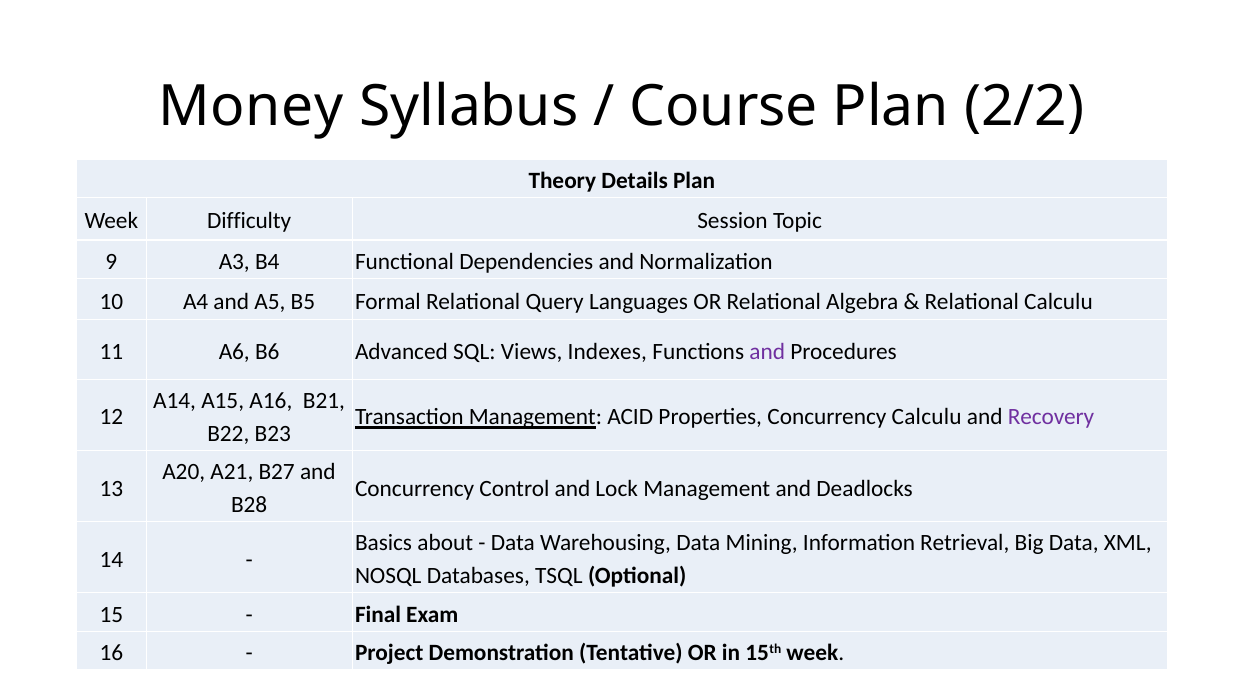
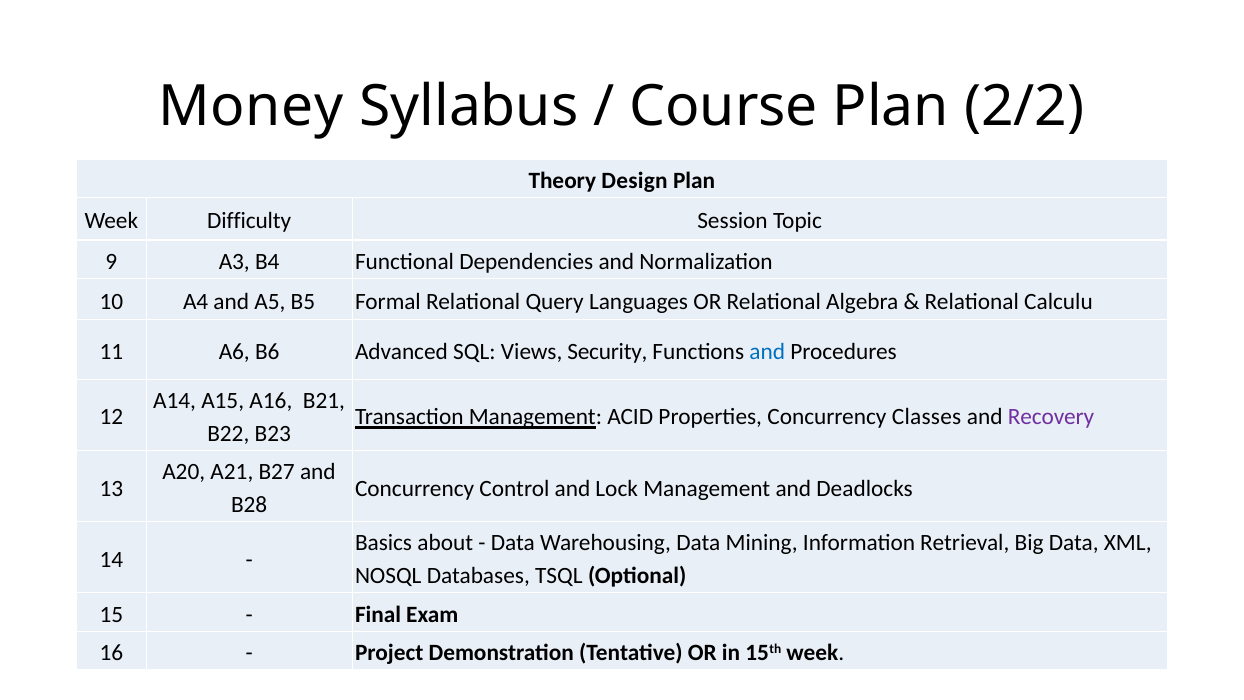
Details: Details -> Design (634, 181)
Indexes: Indexes -> Security (607, 352)
and colour: purple -> blue (767, 352)
Concurrency Calculu: Calculu -> Classes (927, 417)
